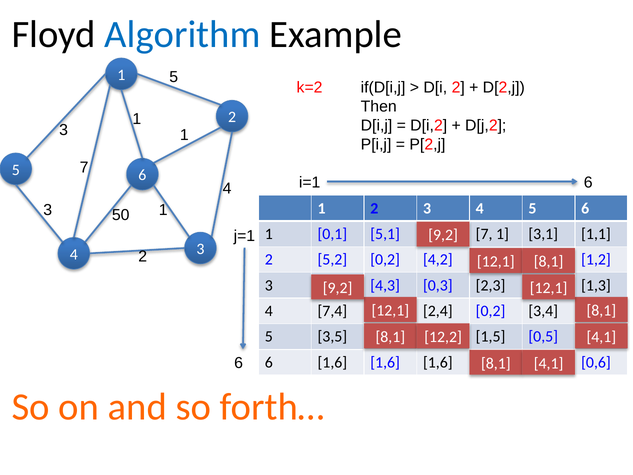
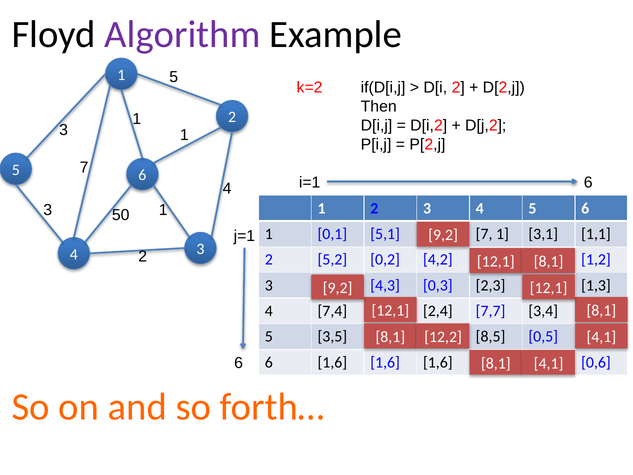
Algorithm colour: blue -> purple (182, 34)
2,4 0,2: 0,2 -> 7,7 (491, 311)
1,5: 1,5 -> 8,5 (491, 337)
